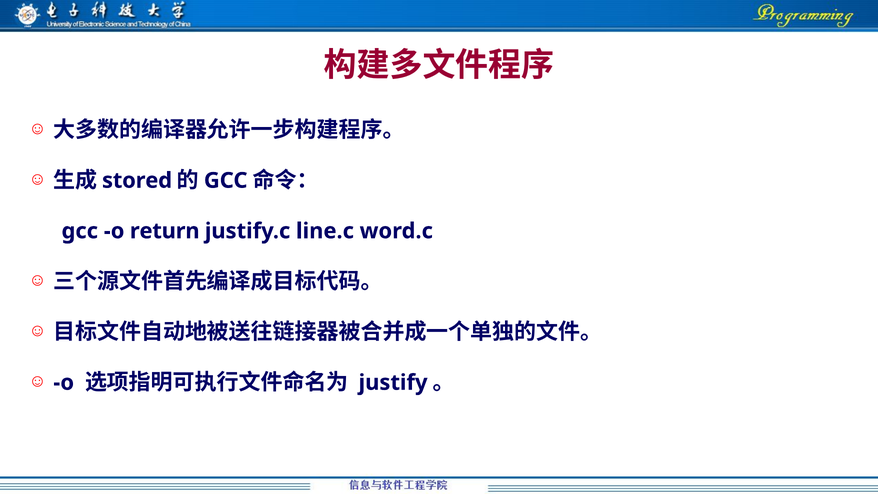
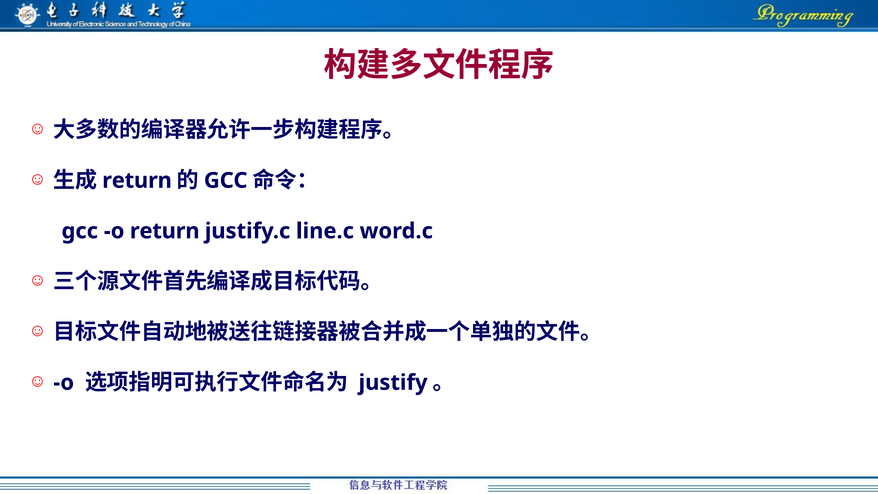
stored: stored -> return (137, 180)
